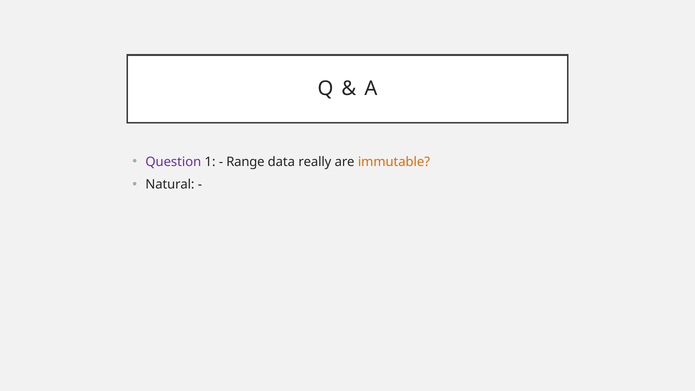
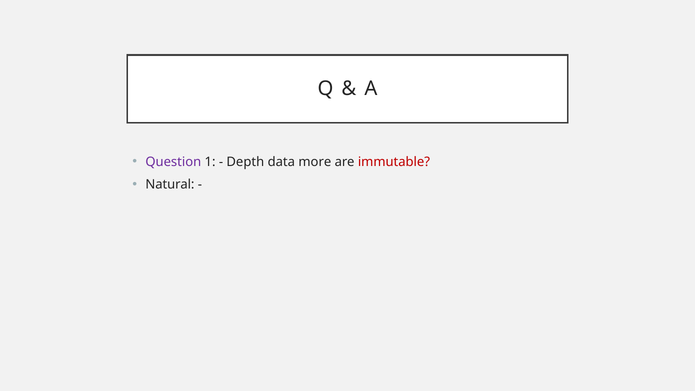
Range: Range -> Depth (245, 162)
really: really -> more (315, 162)
immutable colour: orange -> red (394, 162)
